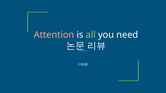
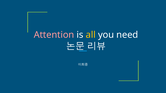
all colour: light green -> yellow (91, 35)
